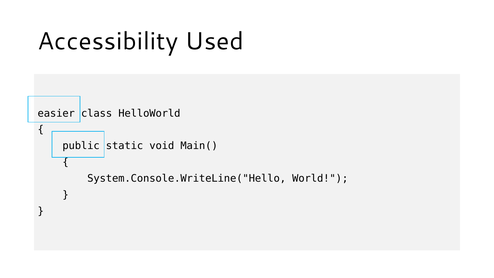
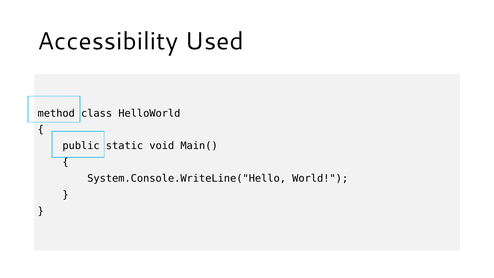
easier: easier -> method (56, 113)
